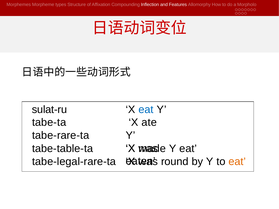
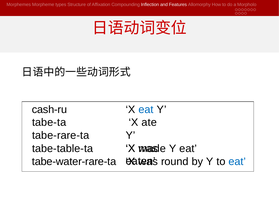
sulat-ru: sulat-ru -> cash-ru (49, 110)
tabe-legal-rare-ta: tabe-legal-rare-ta -> tabe-water-rare-ta (74, 162)
eat colour: orange -> blue (237, 162)
